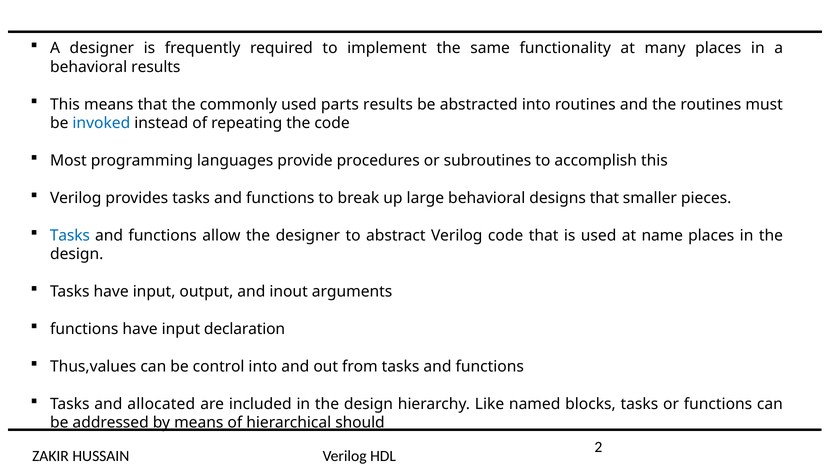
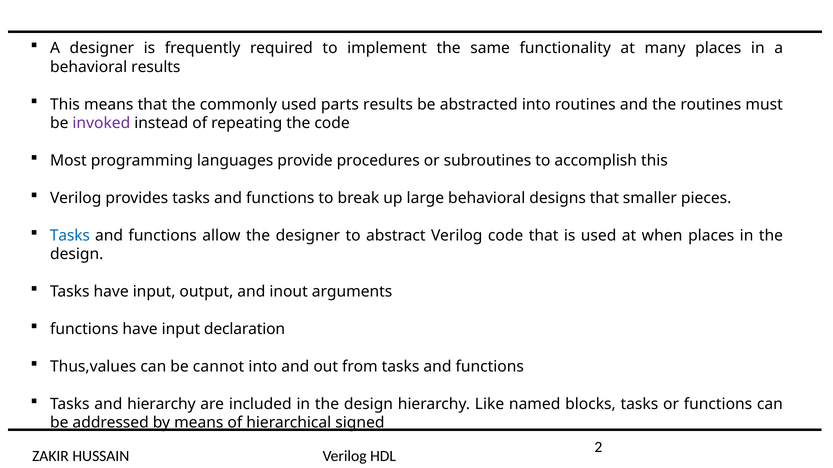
invoked colour: blue -> purple (101, 123)
name: name -> when (662, 236)
control: control -> cannot (219, 367)
and allocated: allocated -> hierarchy (161, 404)
should: should -> signed (360, 423)
